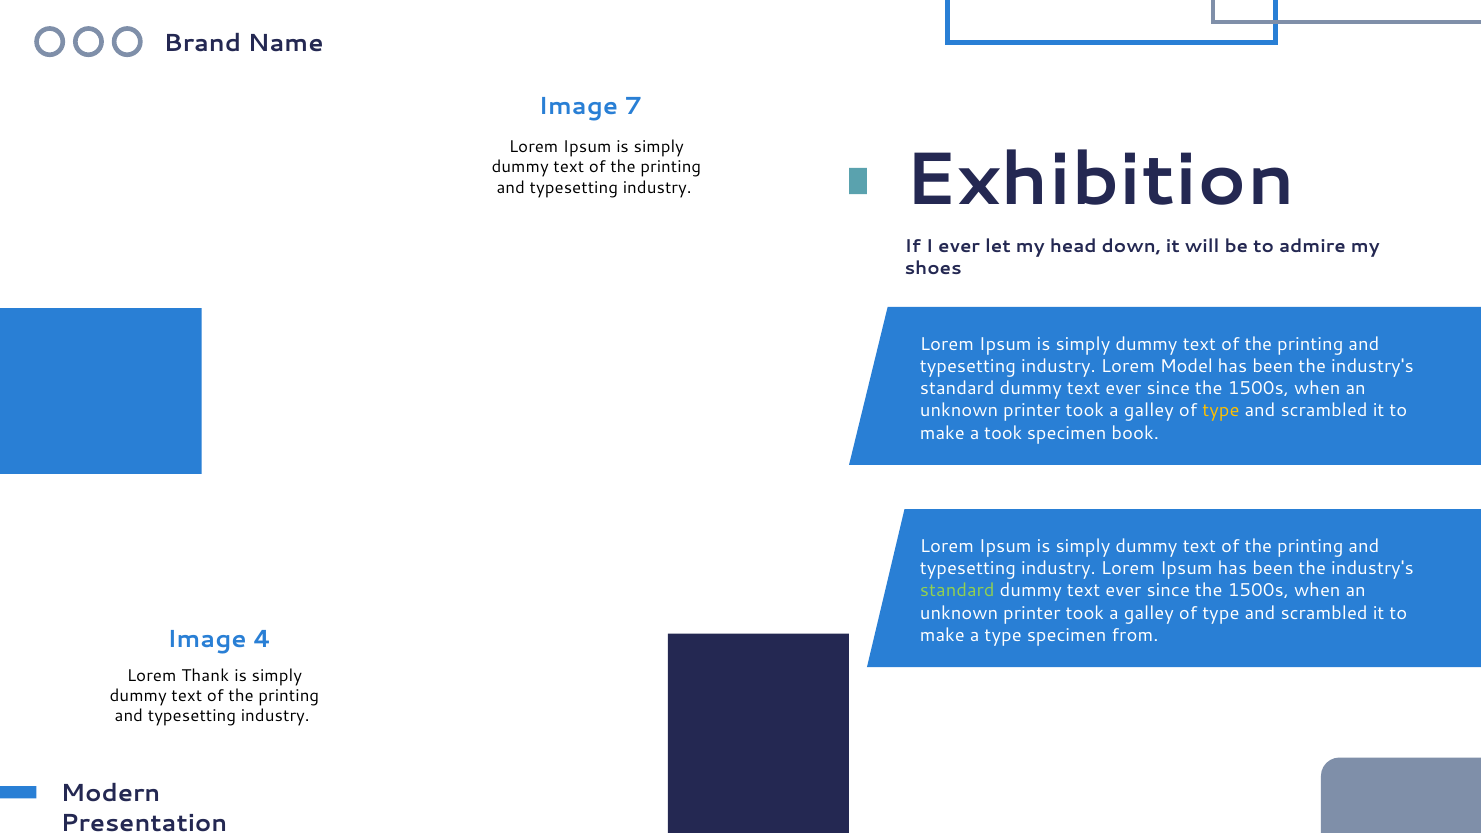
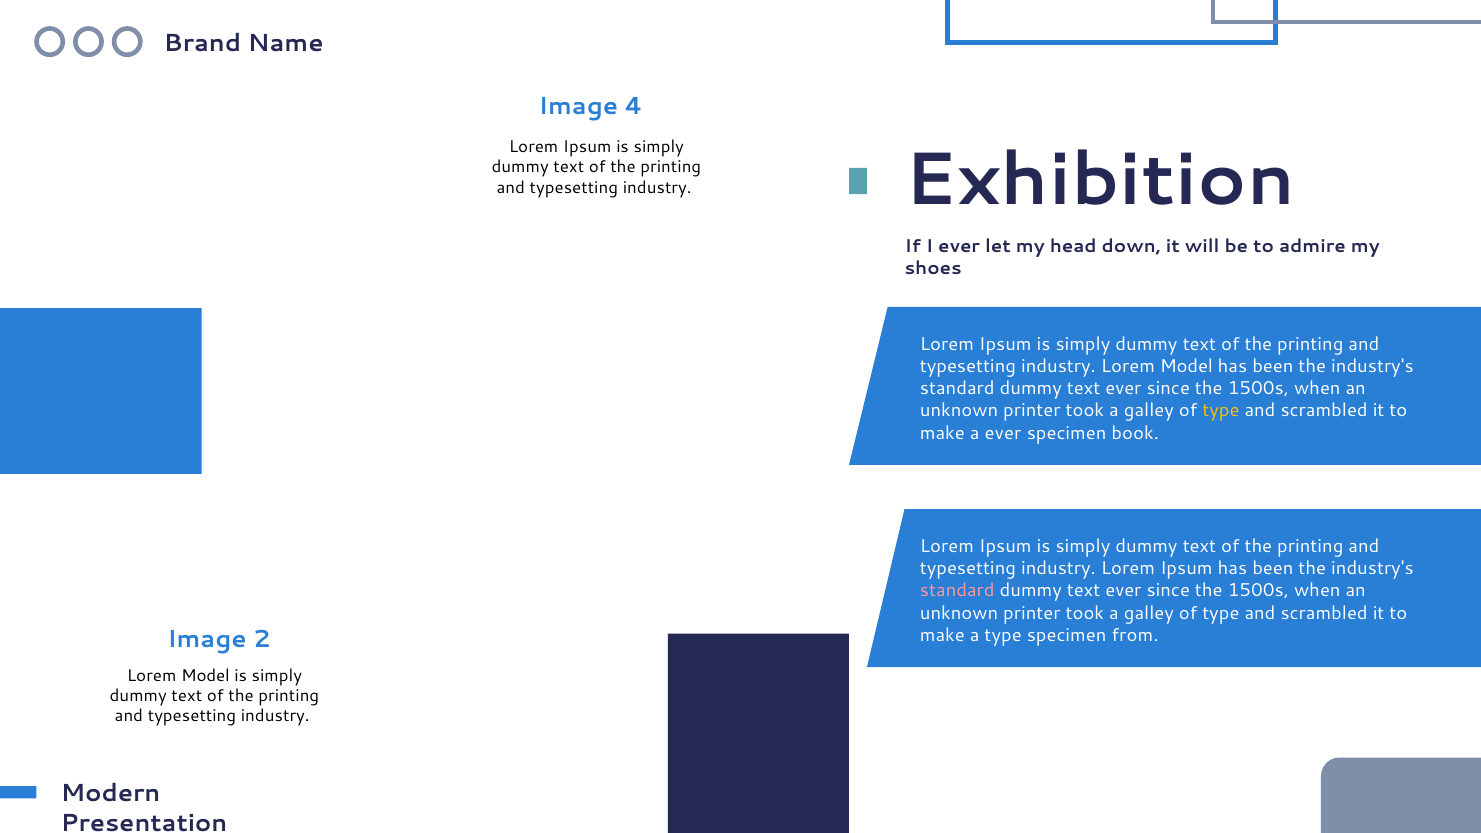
7: 7 -> 4 (634, 106)
a took: took -> ever (1003, 433)
standard colour: light green -> pink (957, 591)
4: 4 -> 2 (262, 640)
Thank: Thank -> Model (205, 676)
